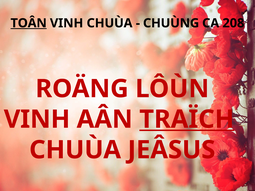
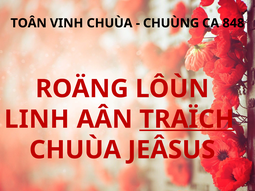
TOÂN underline: present -> none (29, 23)
208: 208 -> 848 (233, 23)
VINH: VINH -> LINH (37, 119)
